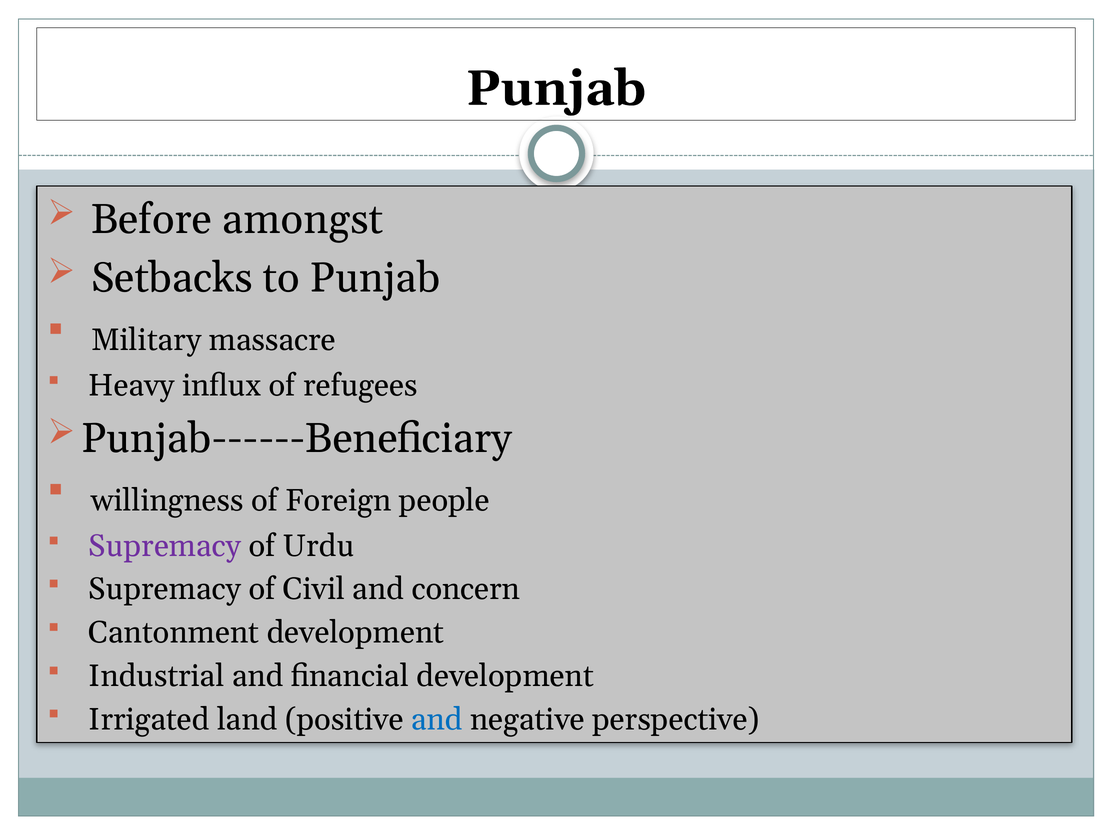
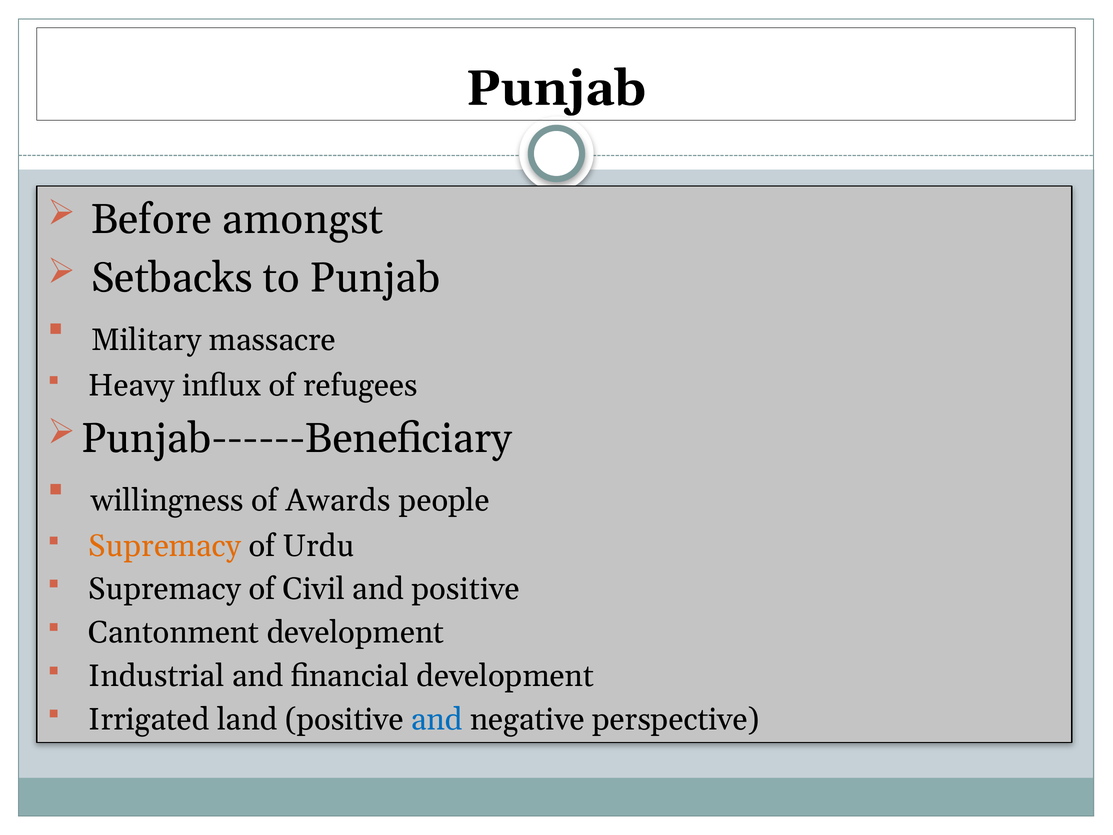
Foreign: Foreign -> Awards (338, 500)
Supremacy colour: purple -> orange (165, 546)
and concern: concern -> positive (466, 589)
